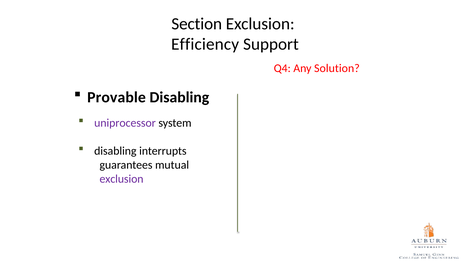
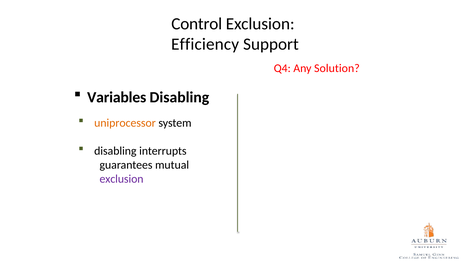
Section: Section -> Control (197, 24)
Provable: Provable -> Variables (117, 97)
uniprocessor colour: purple -> orange (125, 123)
